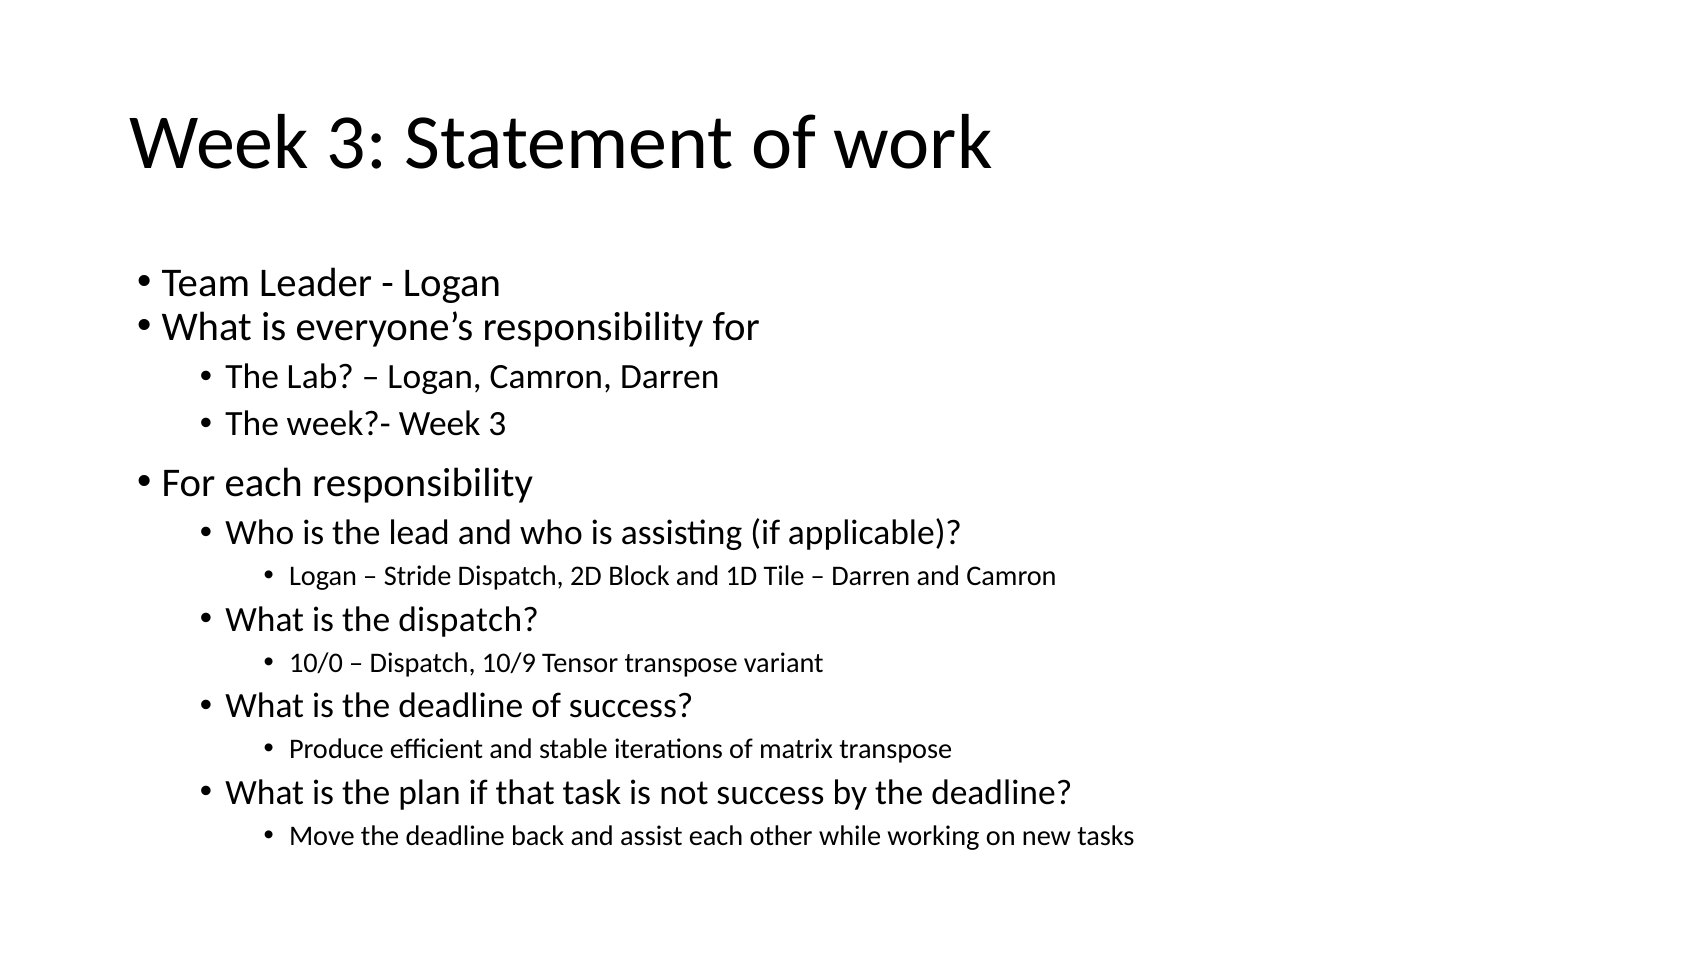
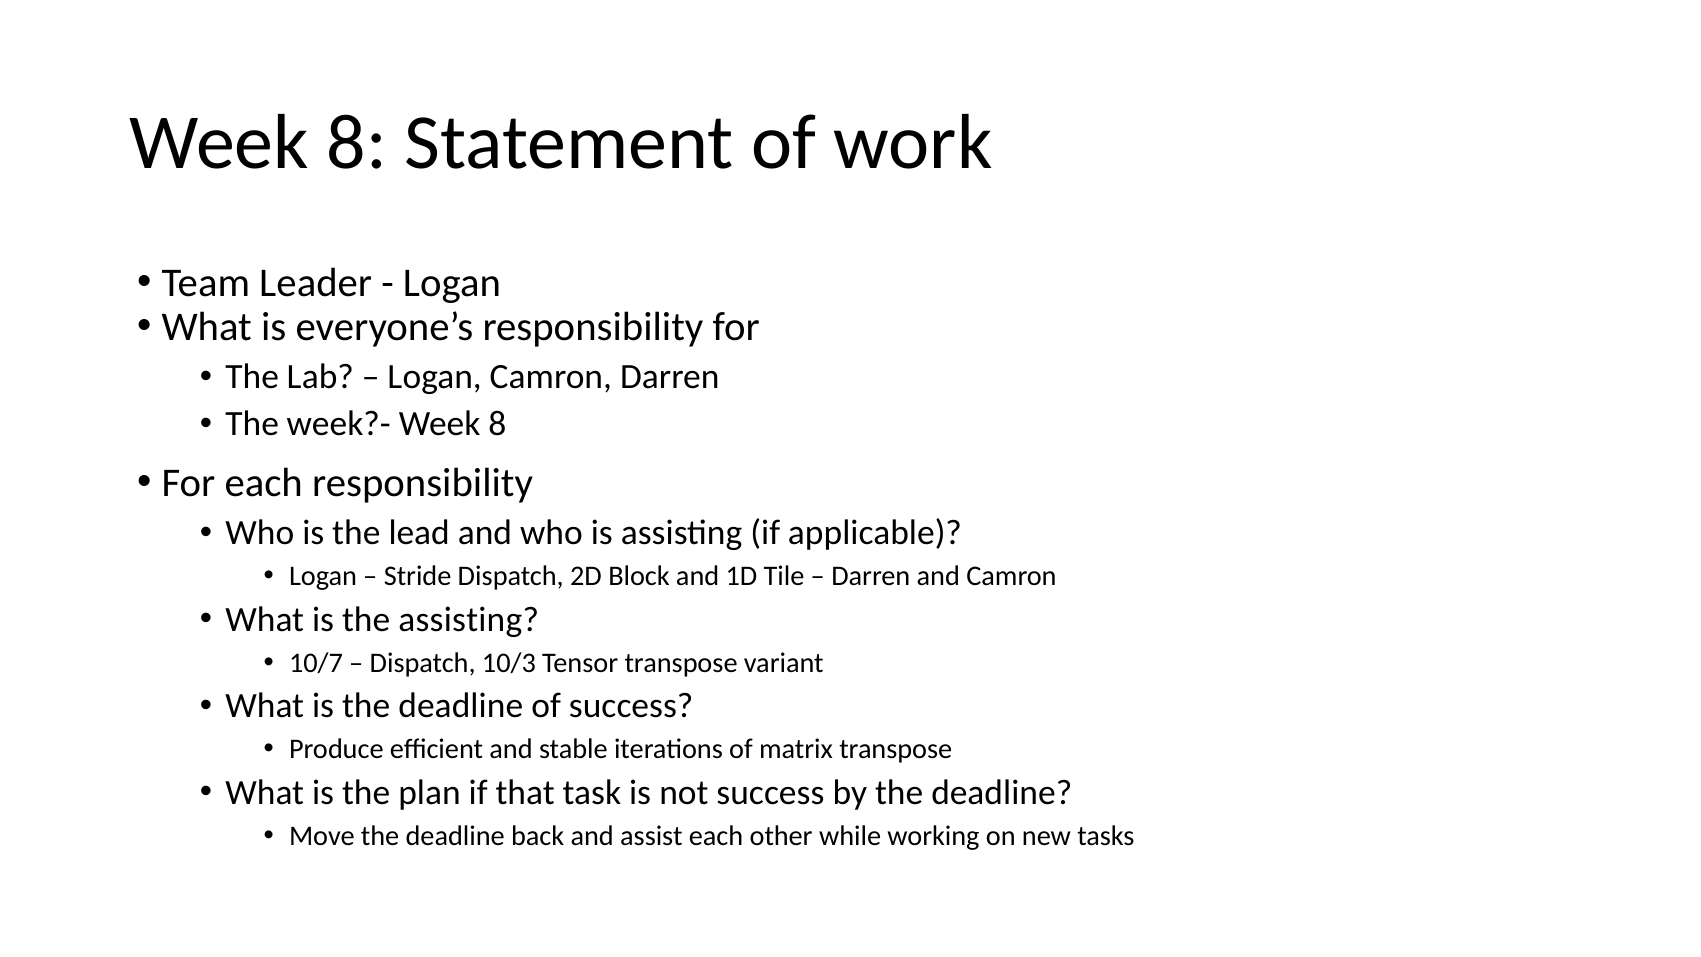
3: 3 -> 8 (357, 143)
week?- Week 3: 3 -> 8 (497, 424)
the dispatch: dispatch -> assisting (469, 619)
10/0: 10/0 -> 10/7 (316, 663)
10/9: 10/9 -> 10/3 (509, 663)
